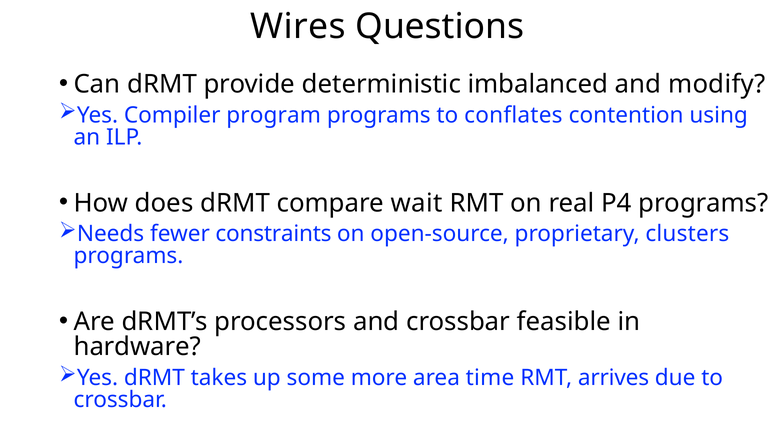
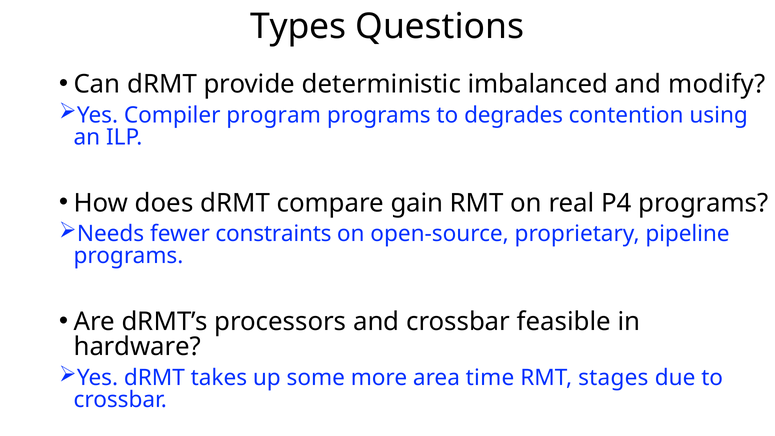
Wires: Wires -> Types (298, 27)
conflates: conflates -> degrades (514, 115)
wait: wait -> gain (417, 203)
clusters: clusters -> pipeline (688, 234)
arrives: arrives -> stages (613, 378)
